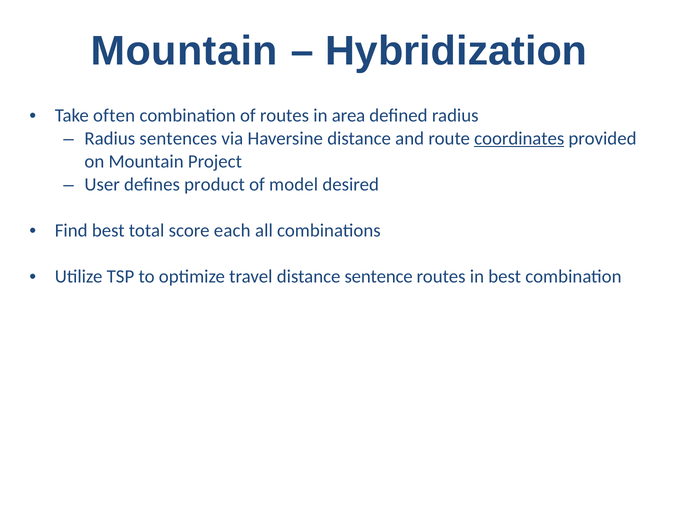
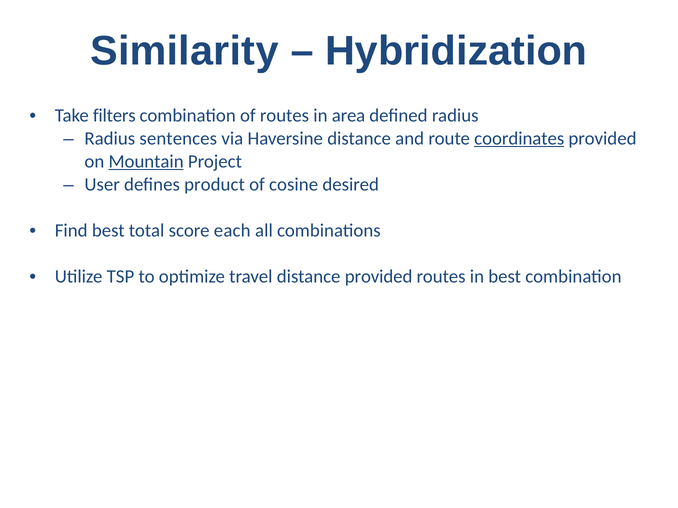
Mountain: Mountain -> Similarity (184, 51)
often: often -> filters (114, 116)
Mountain underline: none -> present (146, 162)
model: model -> cosine (294, 185)
distance sentence: sentence -> provided (379, 277)
